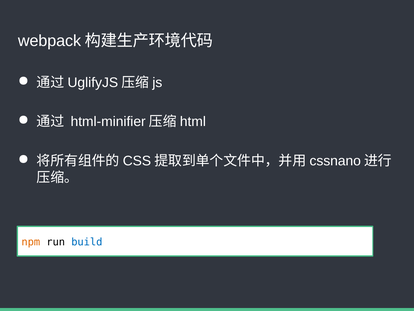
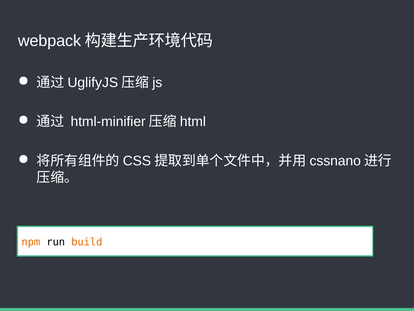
build colour: blue -> orange (87, 242)
